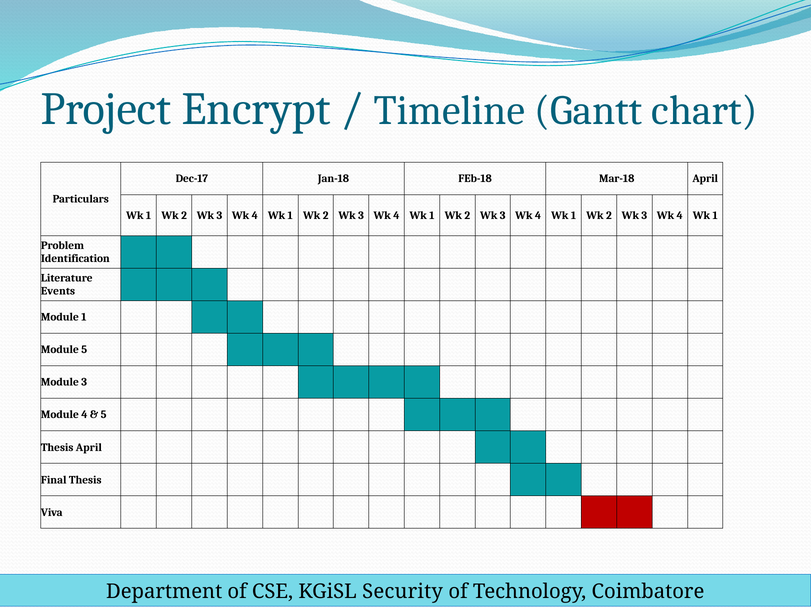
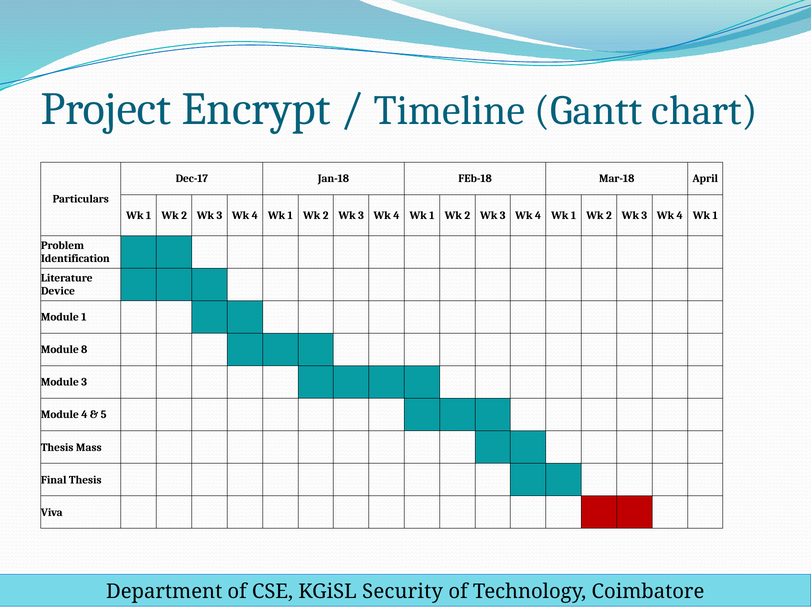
Events: Events -> Device (58, 291)
Module 5: 5 -> 8 (84, 350)
Thesis April: April -> Mass (89, 447)
